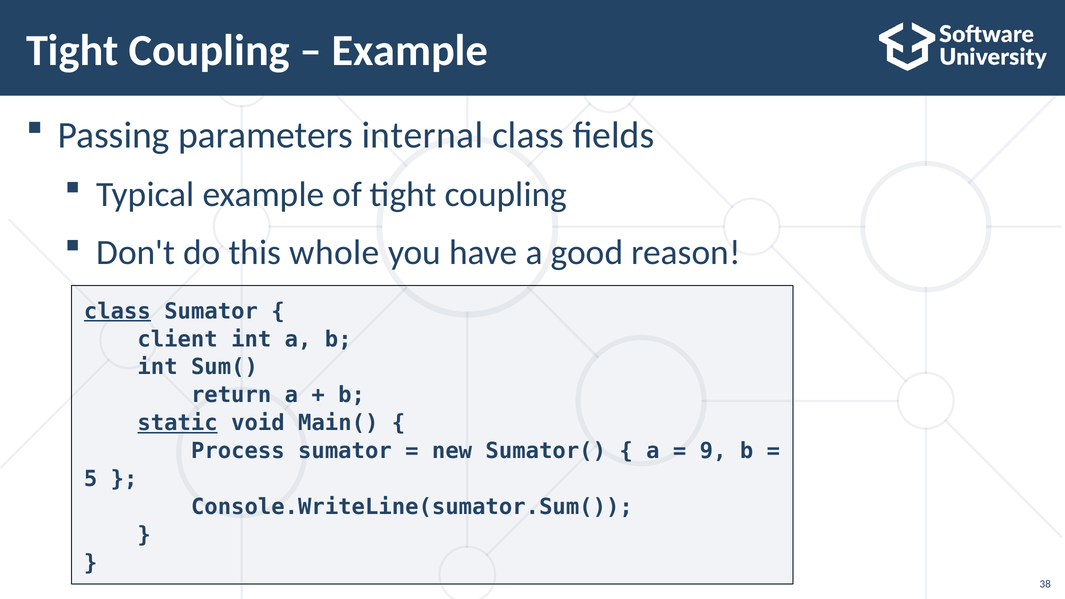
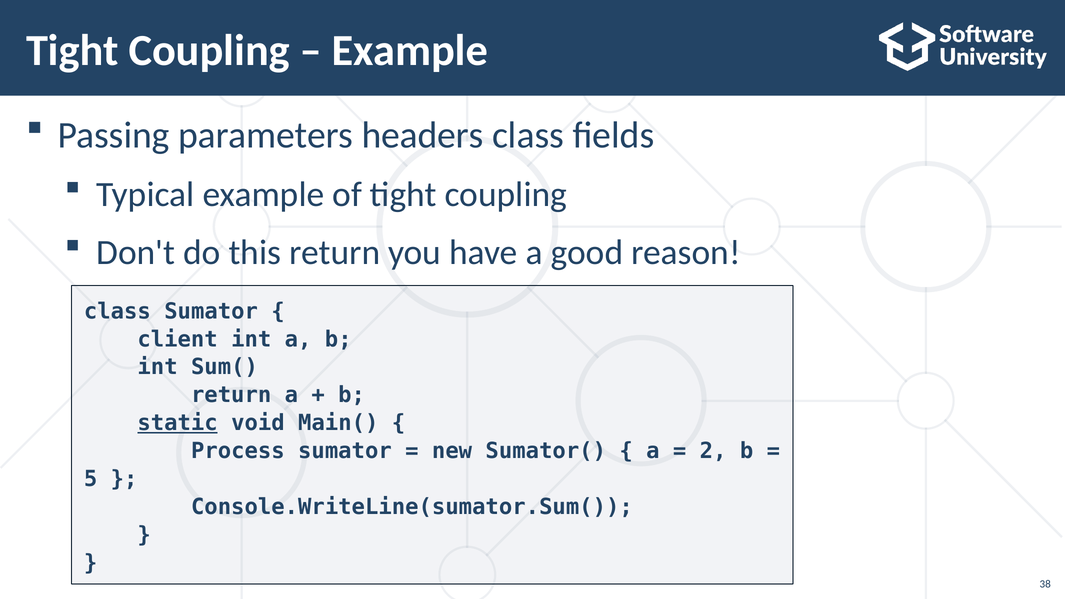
internal: internal -> headers (423, 135)
this whole: whole -> return (335, 252)
class underline: present -> none (117, 311)
9: 9 -> 2 (713, 451)
